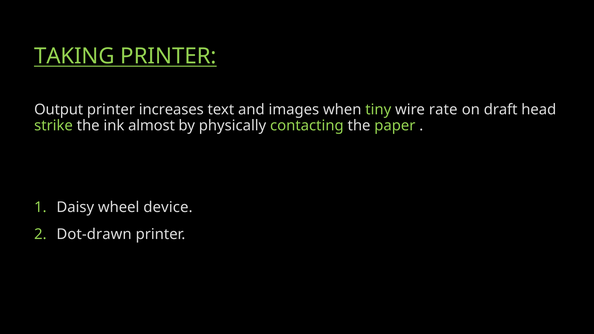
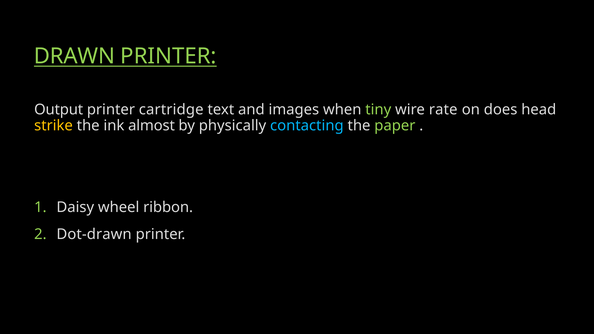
TAKING: TAKING -> DRAWN (74, 56)
increases: increases -> cartridge (171, 110)
draft: draft -> does (501, 110)
strike colour: light green -> yellow (54, 126)
contacting colour: light green -> light blue (307, 126)
device: device -> ribbon (168, 207)
